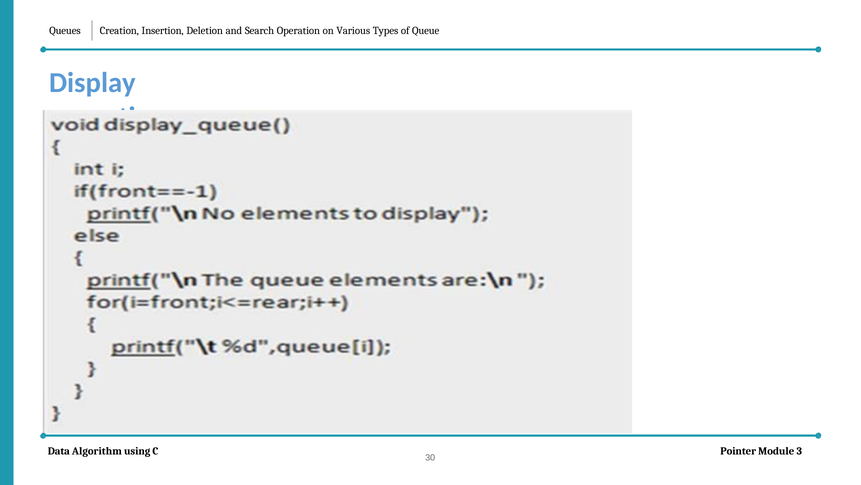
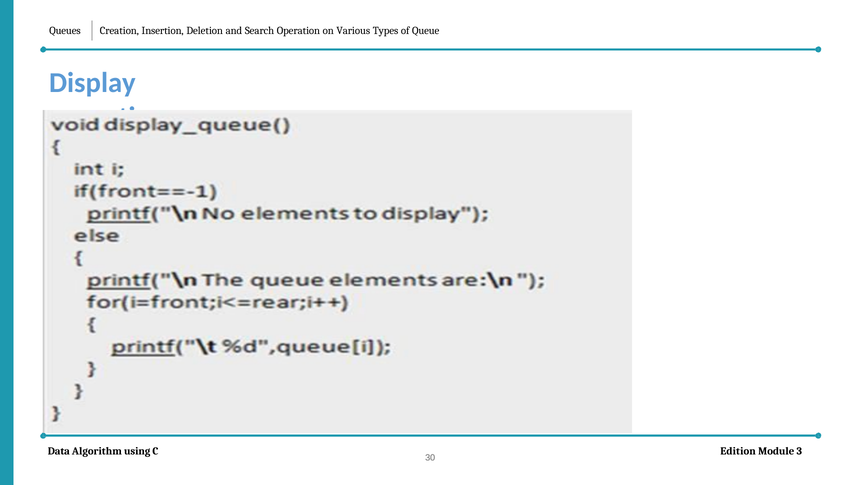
Pointer: Pointer -> Edition (738, 450)
